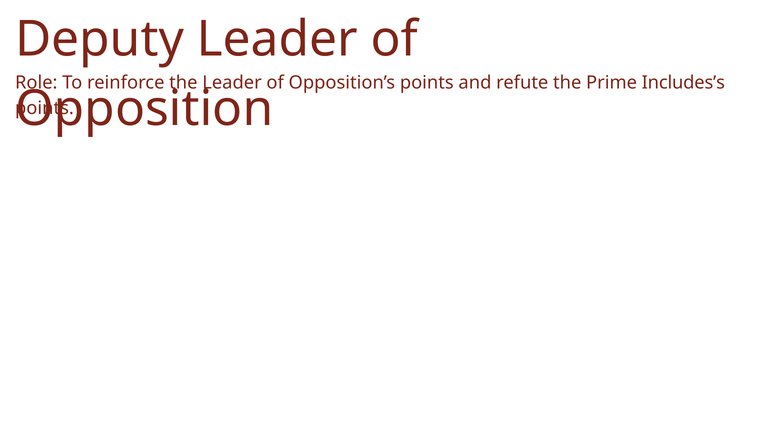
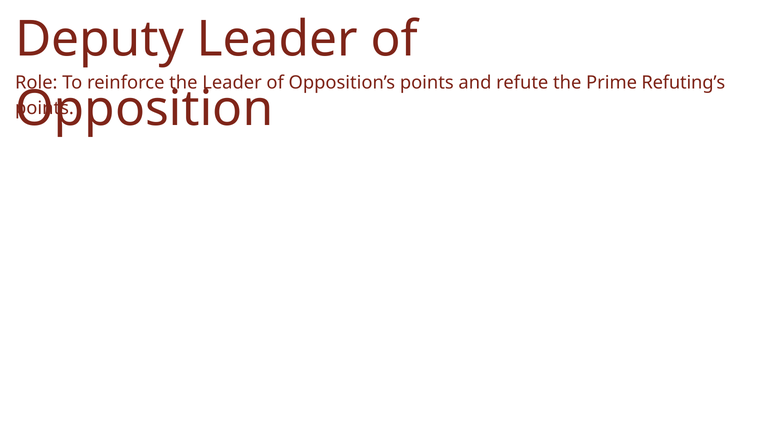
Includes’s: Includes’s -> Refuting’s (683, 83)
